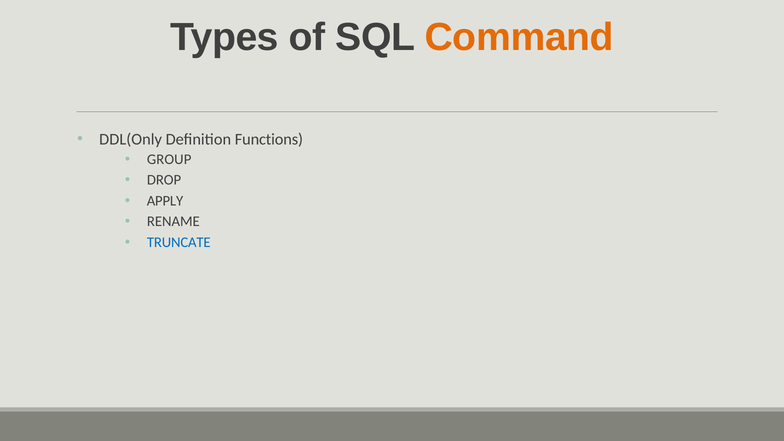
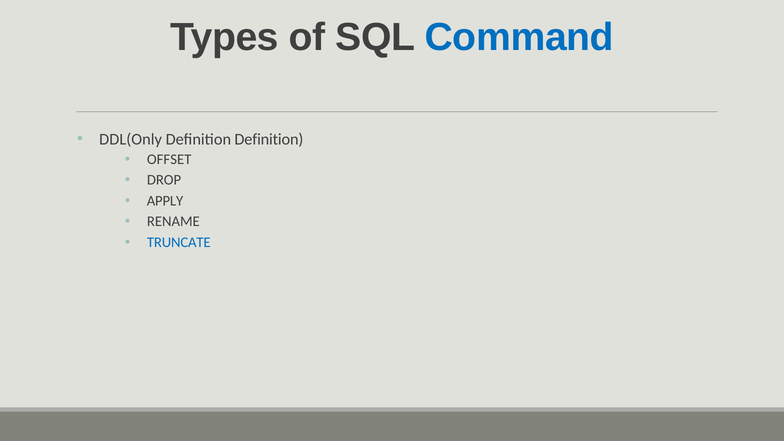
Command colour: orange -> blue (519, 38)
Definition Functions: Functions -> Definition (269, 139)
GROUP: GROUP -> OFFSET (169, 159)
